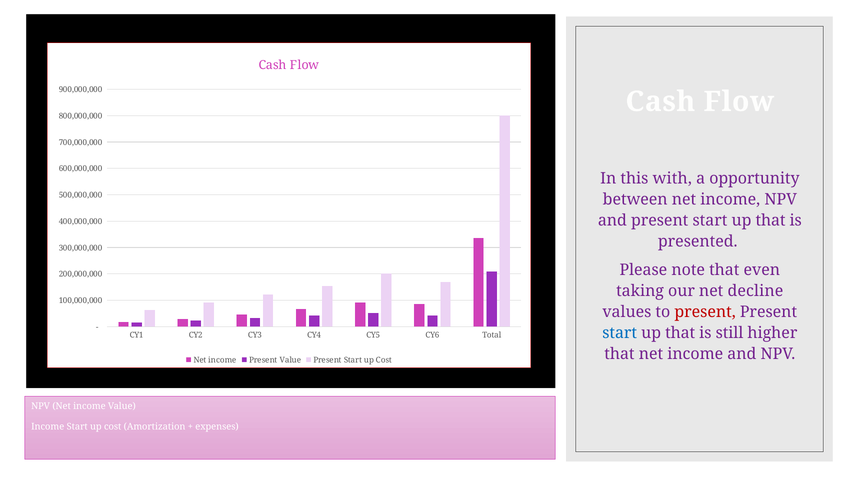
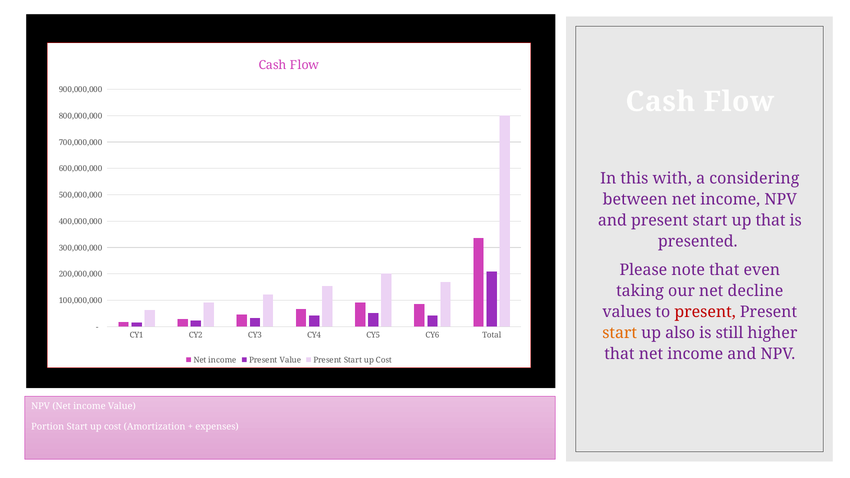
opportunity: opportunity -> considering (754, 179)
start colour: blue -> orange (620, 333)
that: that -> also (680, 333)
Income: Income -> Portion (48, 427)
